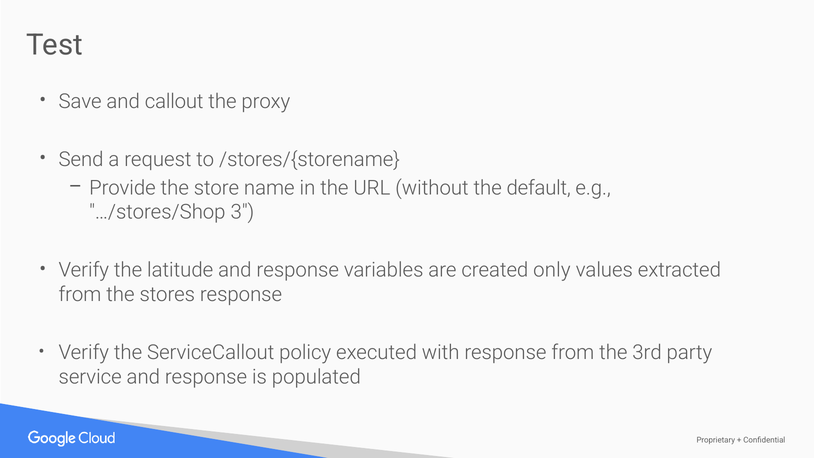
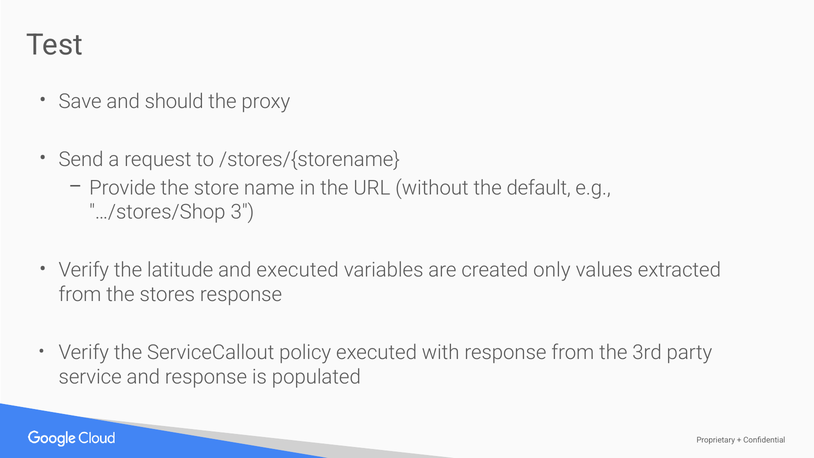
callout: callout -> should (174, 101)
latitude and response: response -> executed (298, 270)
